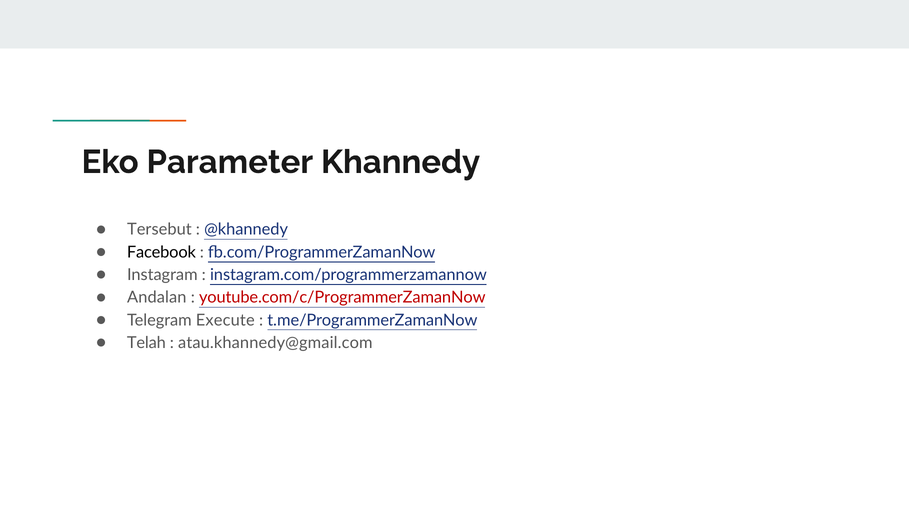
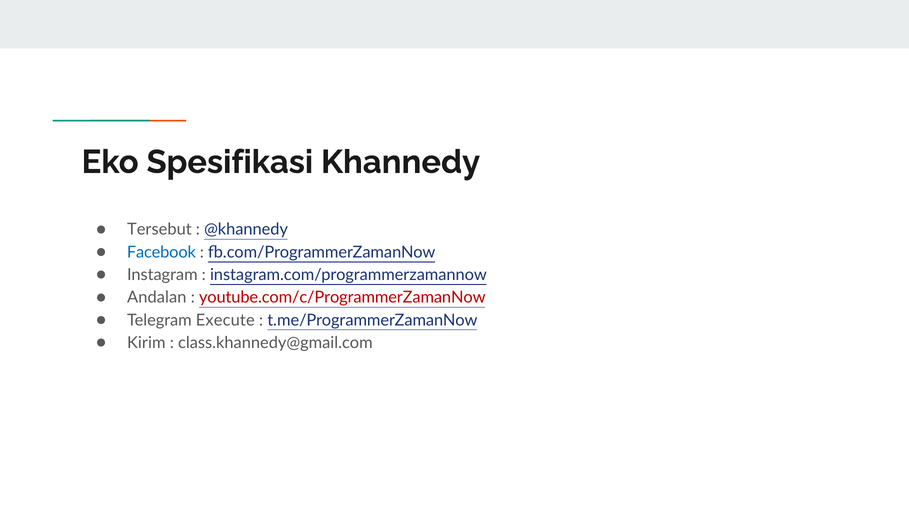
Parameter: Parameter -> Spesifikasi (230, 162)
Facebook colour: black -> blue (161, 252)
Telah: Telah -> Kirim (146, 343)
atau.khannedy@gmail.com: atau.khannedy@gmail.com -> class.khannedy@gmail.com (275, 343)
